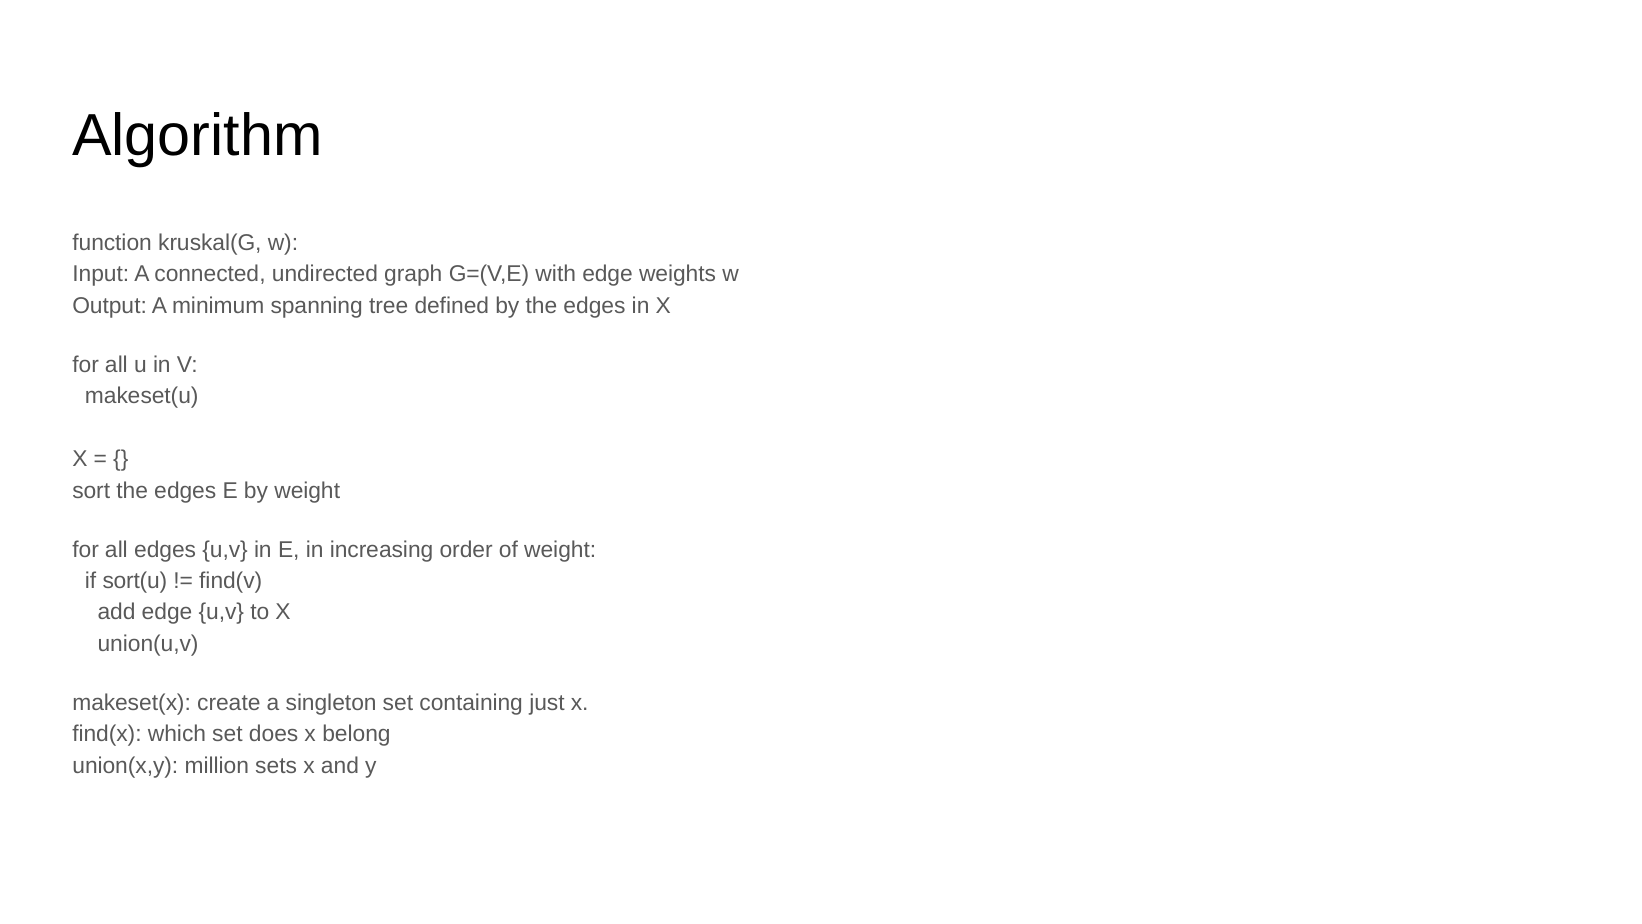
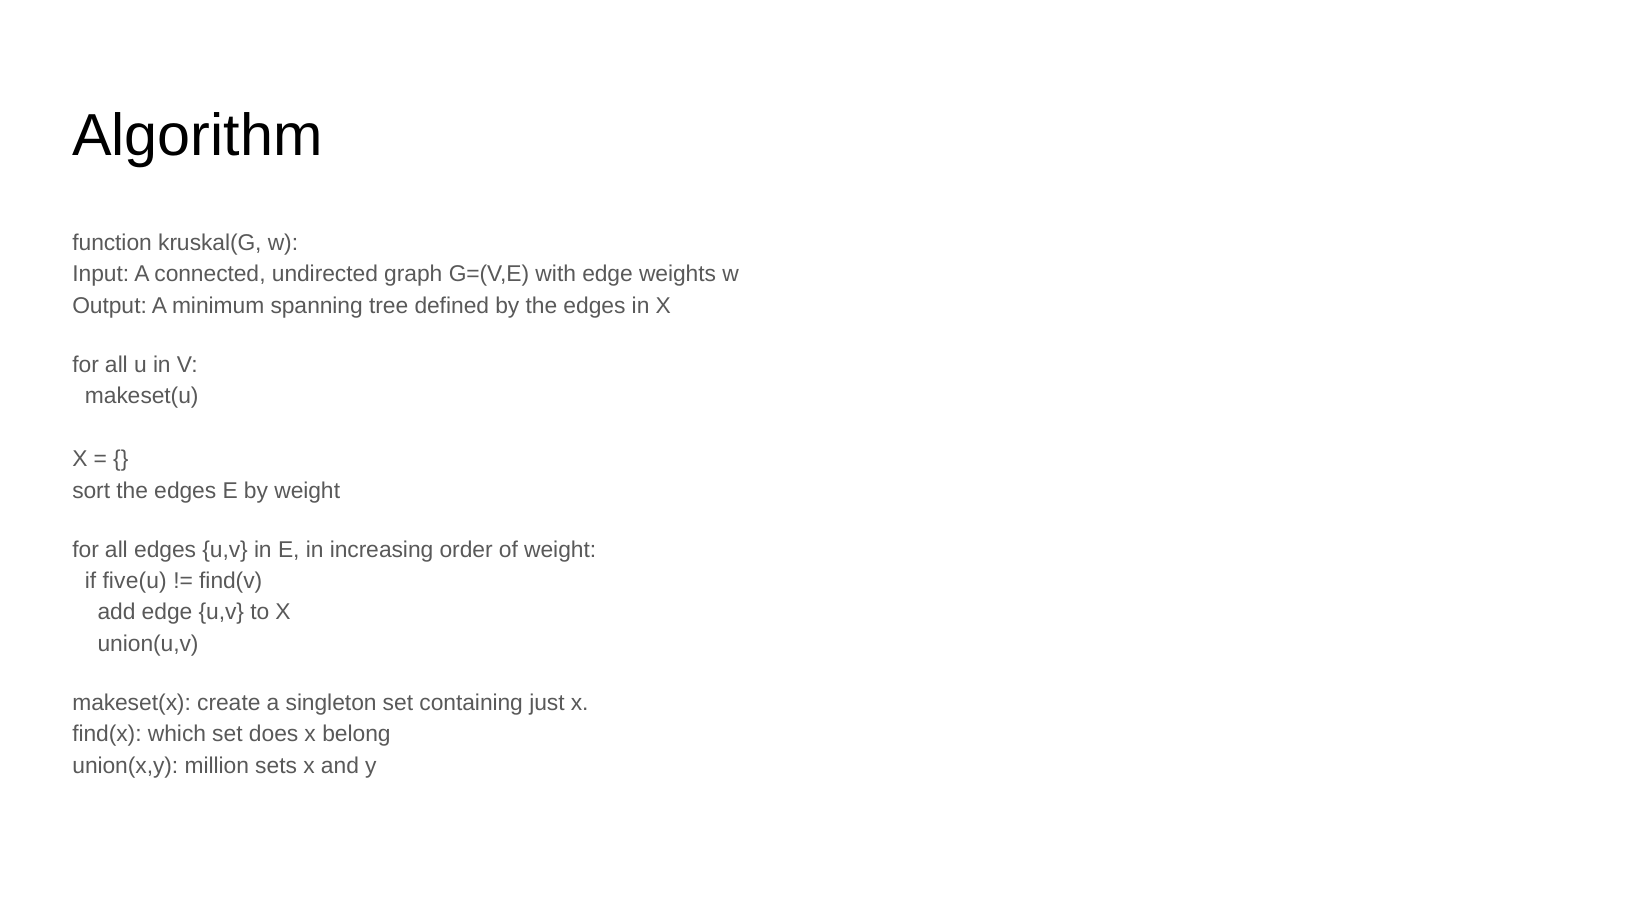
sort(u: sort(u -> five(u (135, 581)
